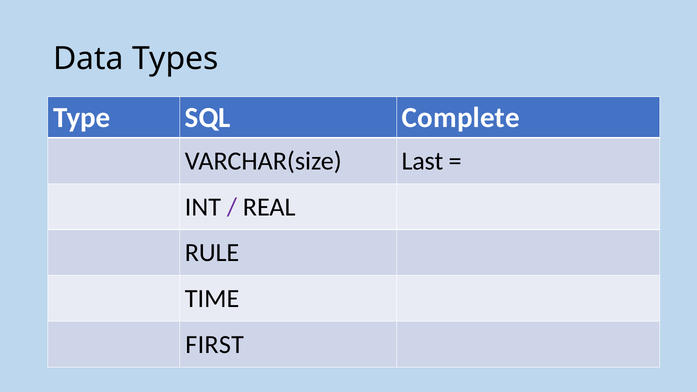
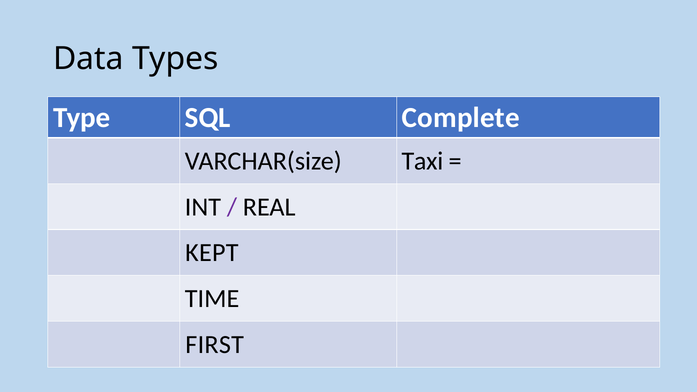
Last: Last -> Taxi (422, 161)
RULE: RULE -> KEPT (212, 253)
